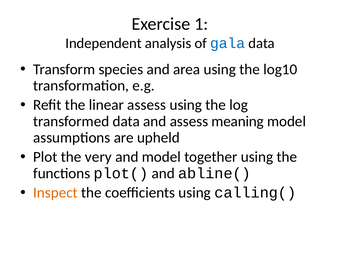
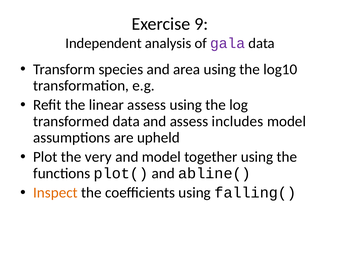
1: 1 -> 9 (201, 24)
gala colour: blue -> purple (228, 43)
meaning: meaning -> includes (237, 121)
calling(: calling( -> falling( (255, 193)
